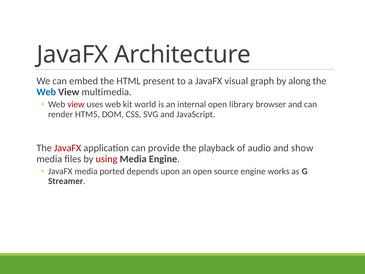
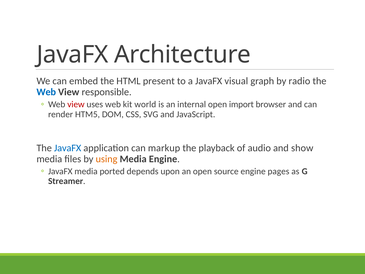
along: along -> radio (299, 81)
multimedia: multimedia -> responsible (107, 92)
library: library -> import (241, 104)
JavaFX colour: red -> blue (68, 148)
provide: provide -> markup (164, 148)
using colour: red -> orange (107, 159)
works: works -> pages (279, 171)
